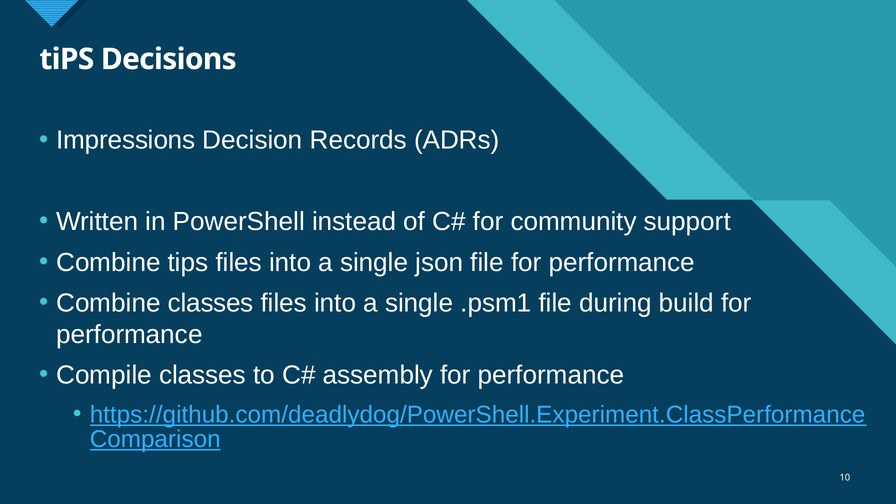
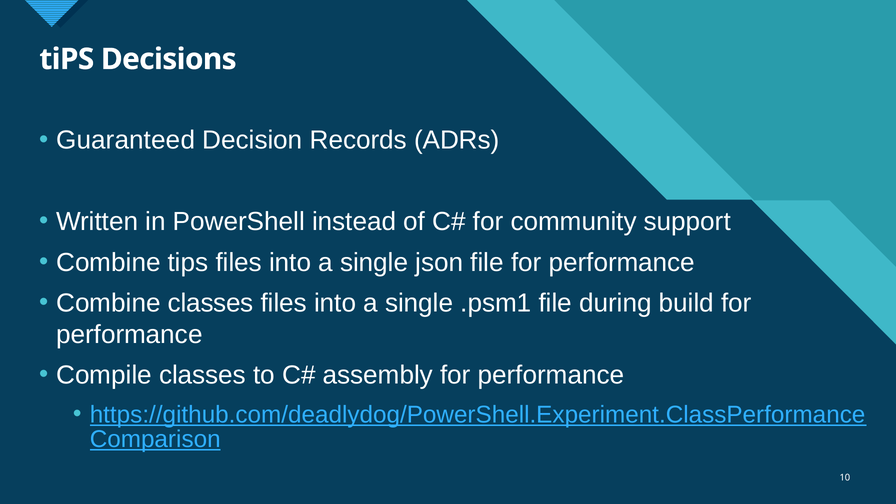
Impressions: Impressions -> Guaranteed (126, 140)
